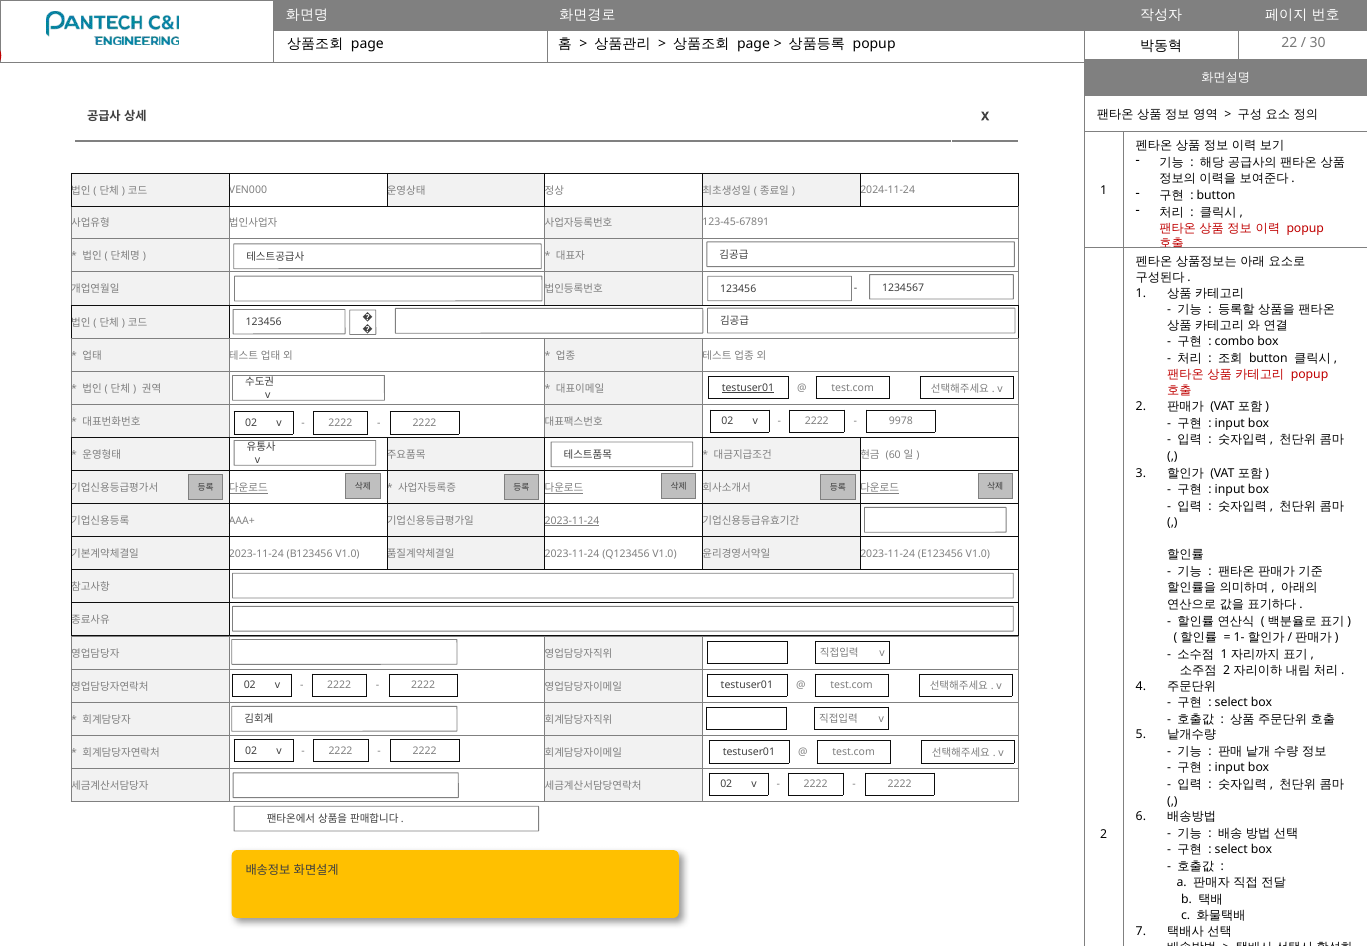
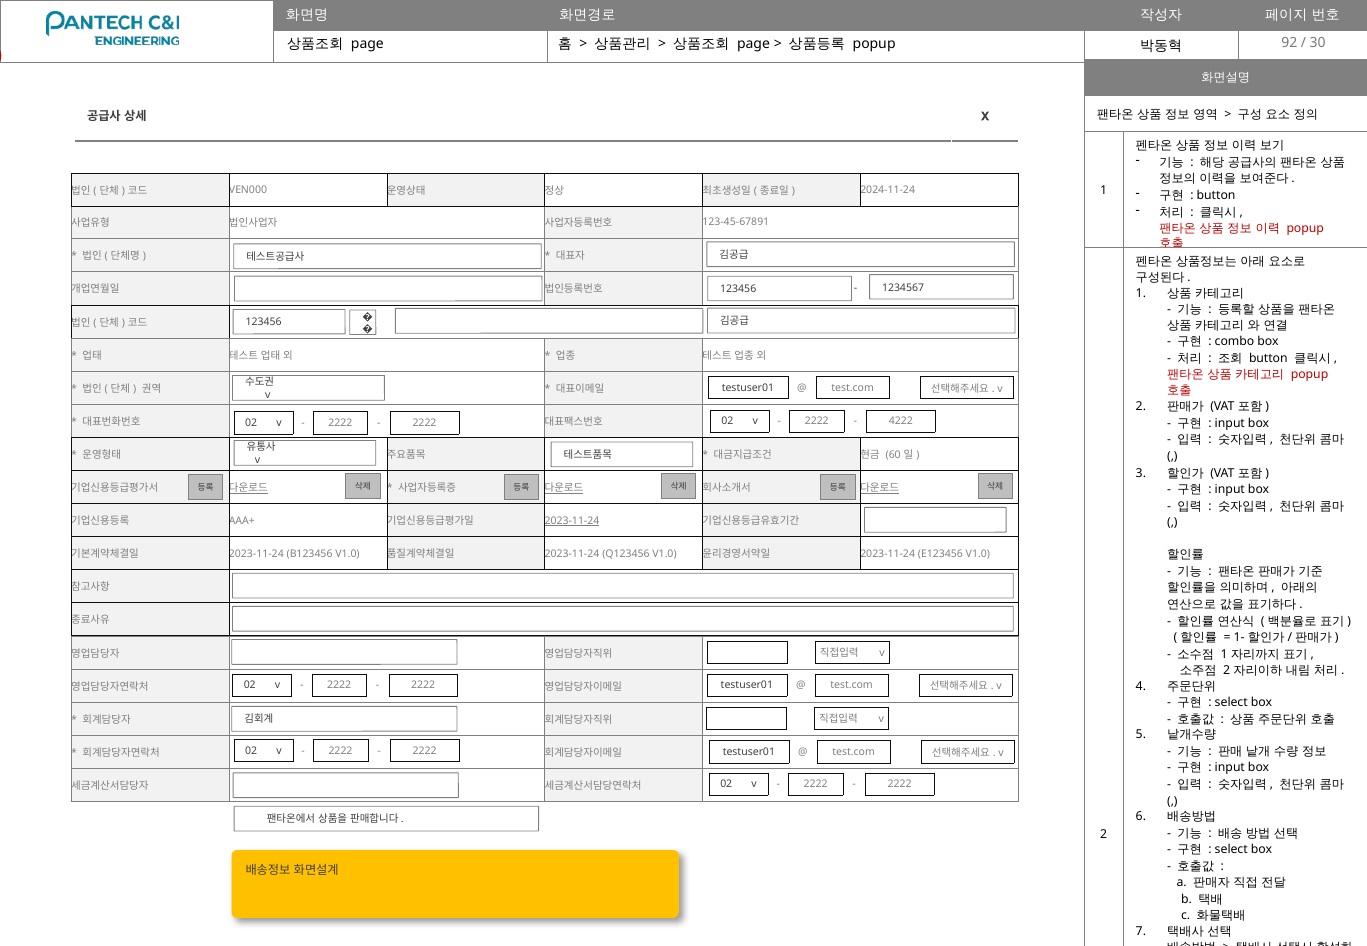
22: 22 -> 92 (1289, 43)
testuser01 underline: present -> none (748, 388)
9978: 9978 -> 4222 (901, 422)
